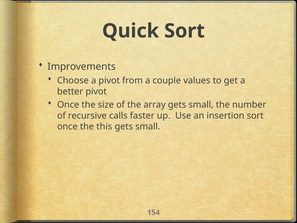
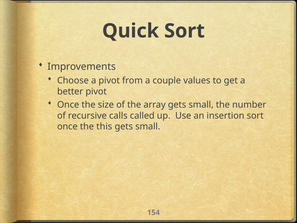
faster: faster -> called (142, 116)
